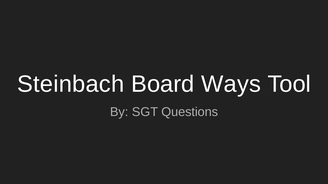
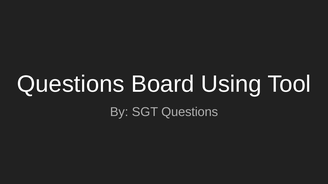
Steinbach: Steinbach -> Questions (71, 84)
Ways: Ways -> Using (231, 84)
